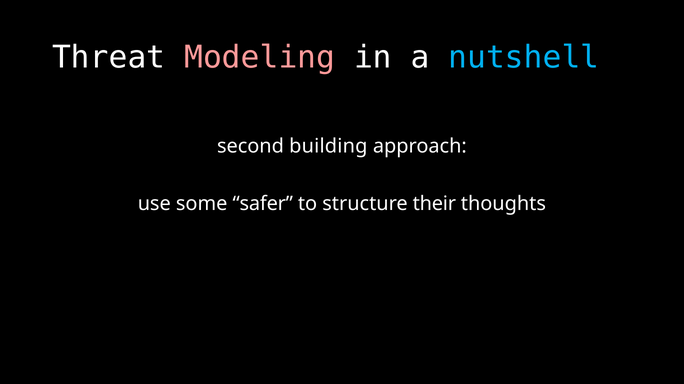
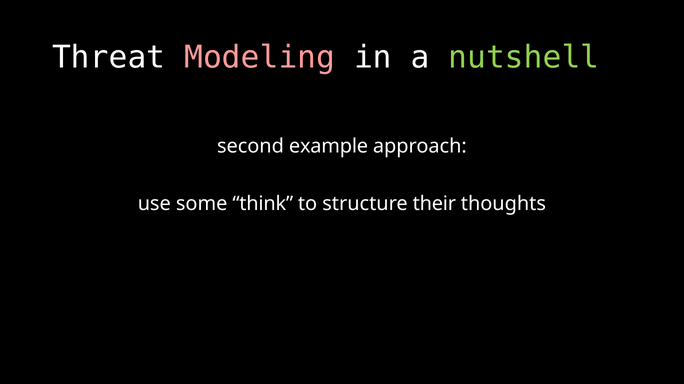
nutshell colour: light blue -> light green (524, 57)
building: building -> example (329, 147)
safer: safer -> think (263, 204)
